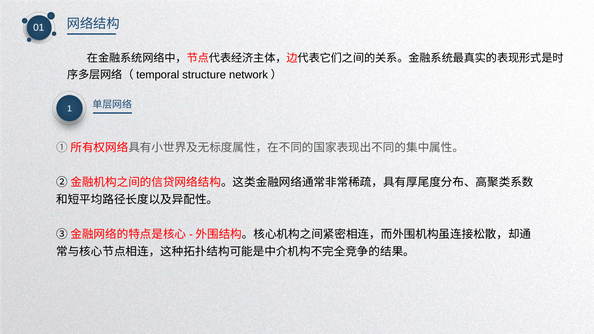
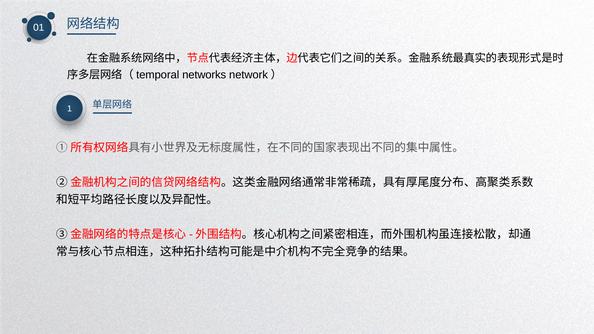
structure: structure -> networks (204, 75)
